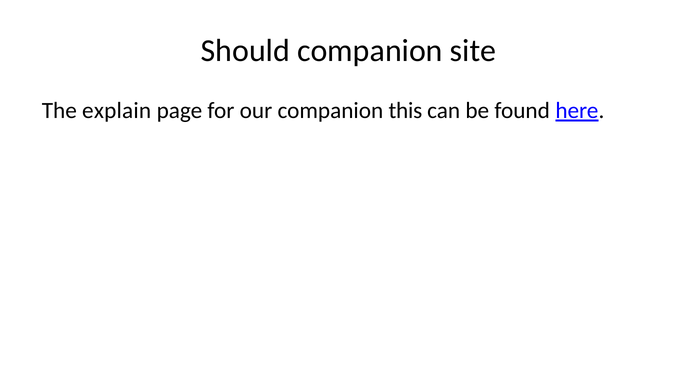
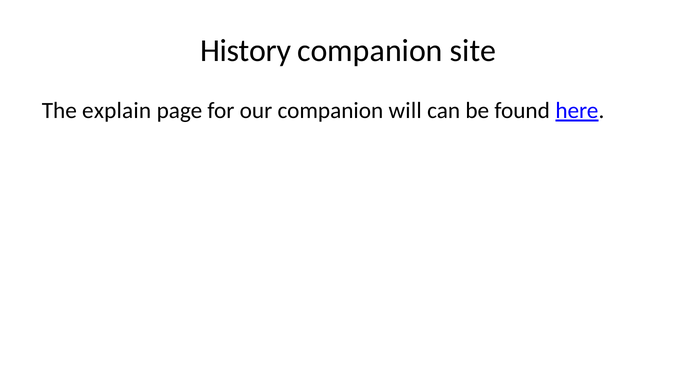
Should: Should -> History (246, 51)
this: this -> will (405, 111)
